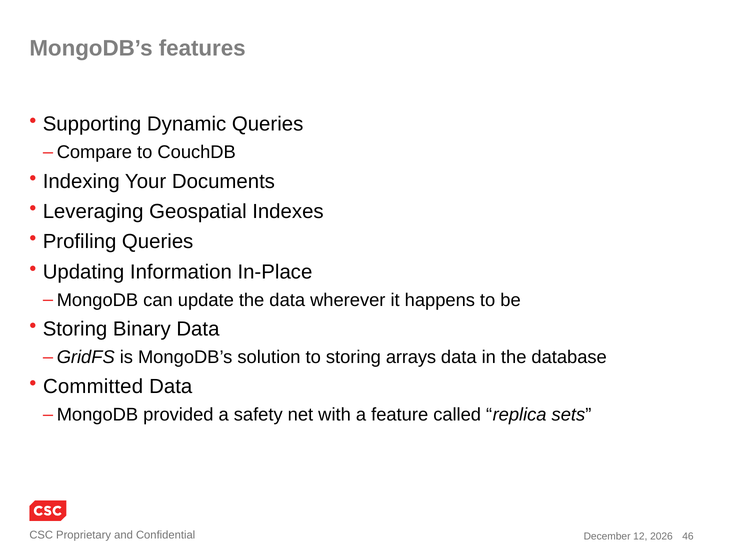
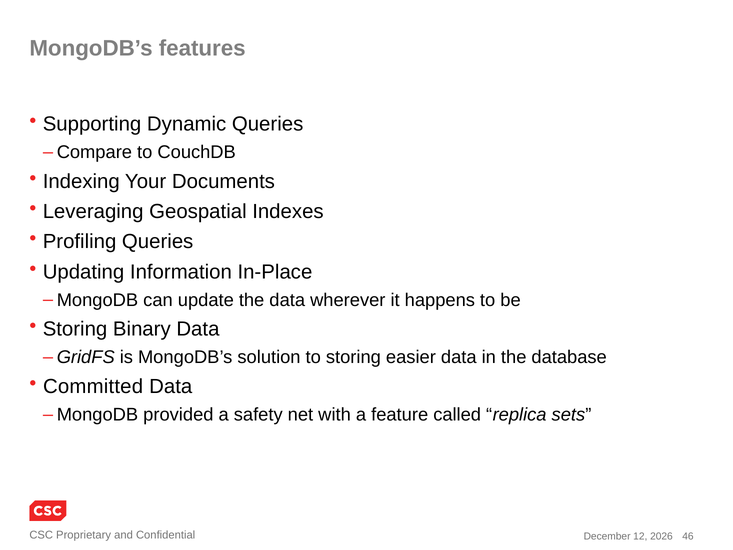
arrays: arrays -> easier (411, 357)
